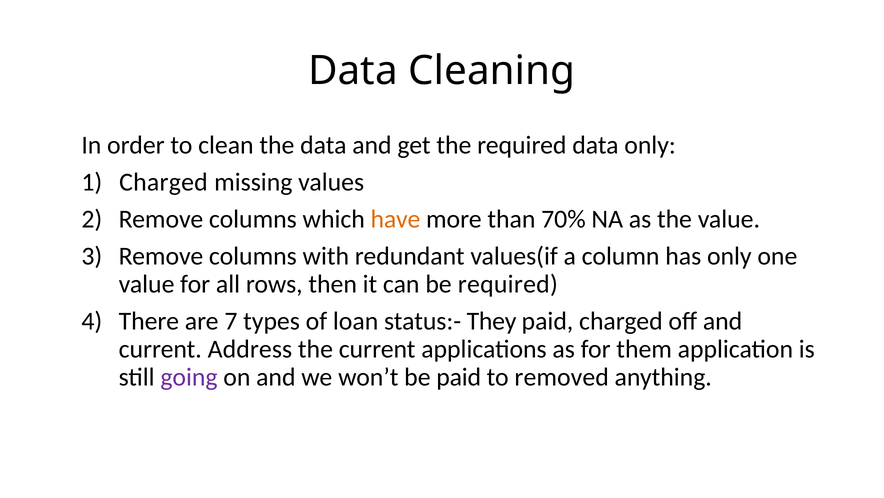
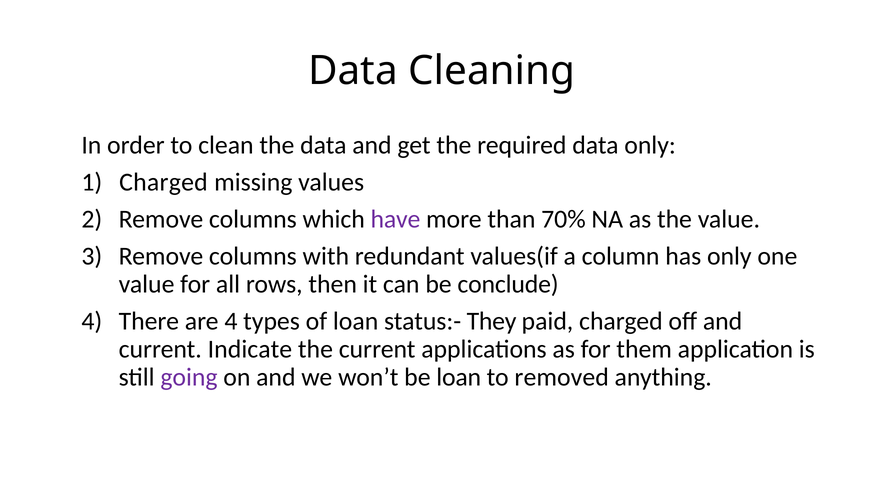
have colour: orange -> purple (395, 219)
be required: required -> conclude (508, 284)
are 7: 7 -> 4 (231, 321)
Address: Address -> Indicate (250, 349)
be paid: paid -> loan (459, 376)
